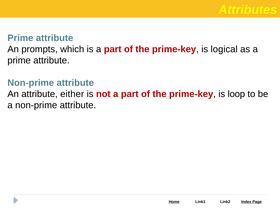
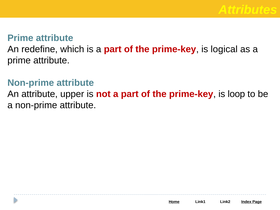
prompts: prompts -> redefine (40, 49)
either: either -> upper (72, 94)
